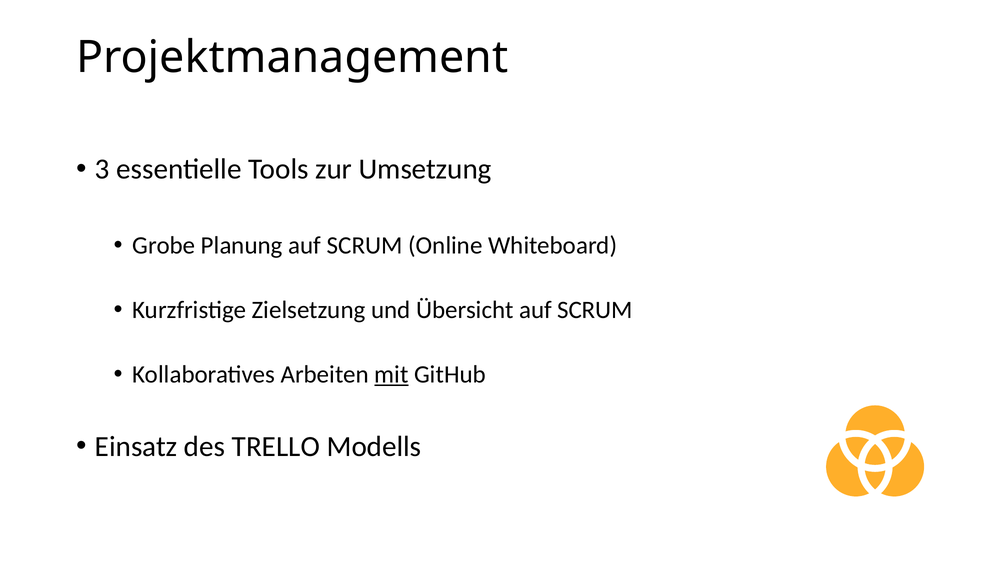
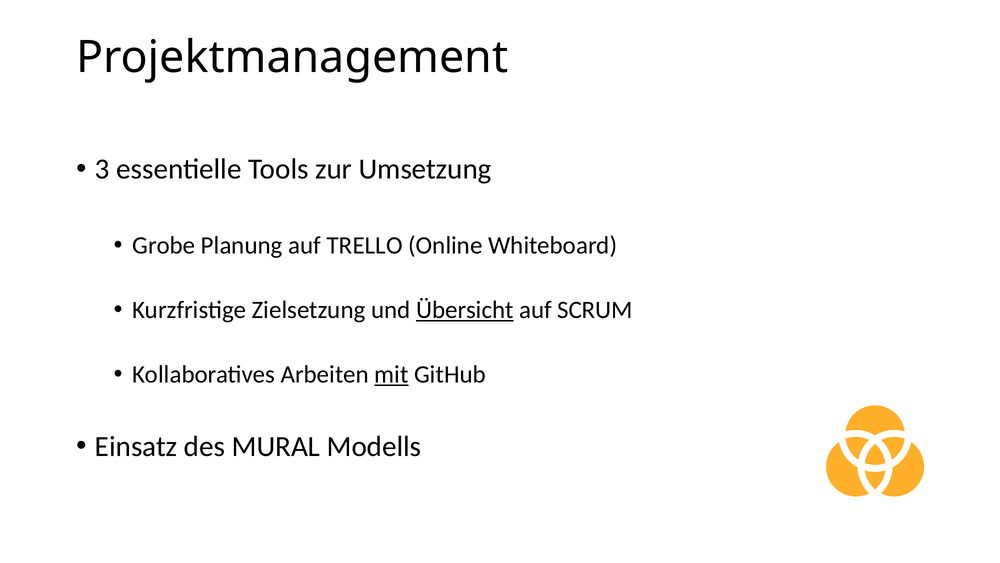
Planung auf SCRUM: SCRUM -> TRELLO (365, 245)
Übersicht underline: none -> present (465, 310)
TRELLO: TRELLO -> MURAL (276, 446)
